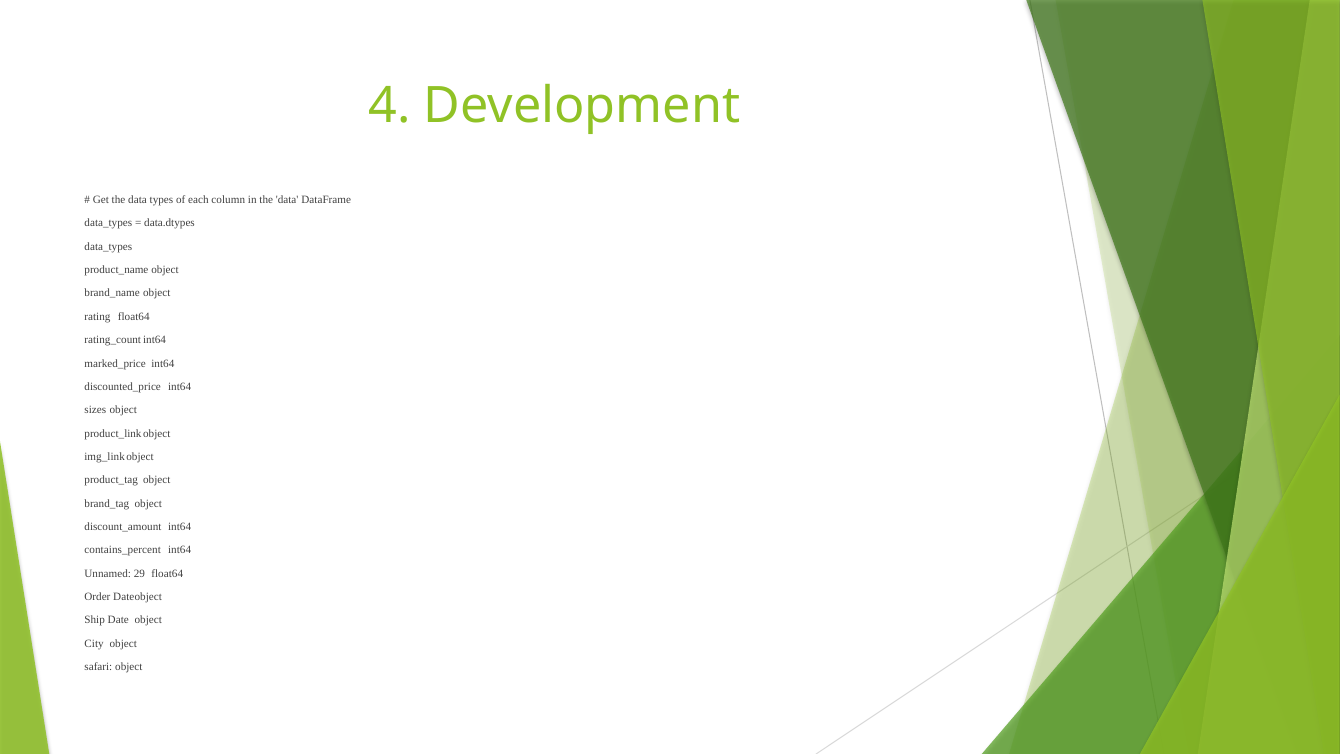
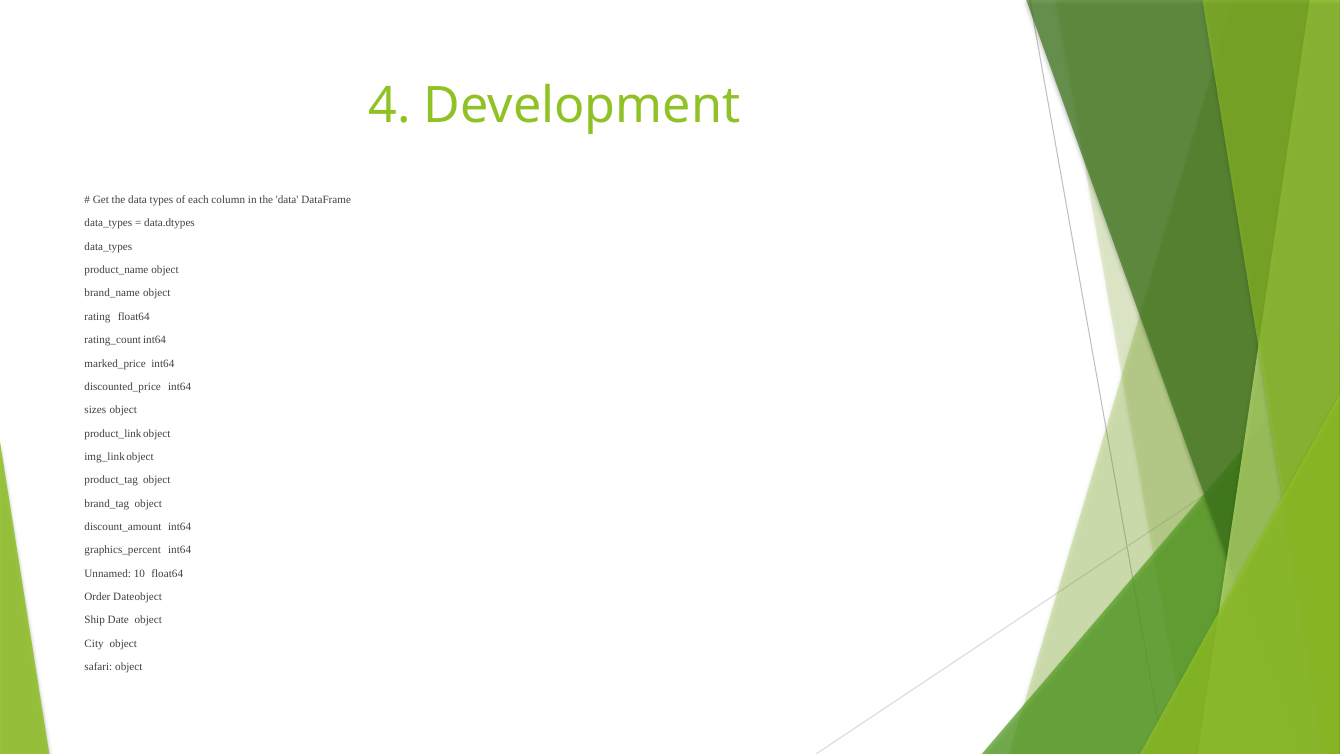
contains_percent: contains_percent -> graphics_percent (123, 550)
29: 29 -> 10 (139, 573)
